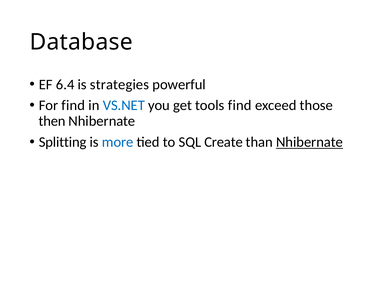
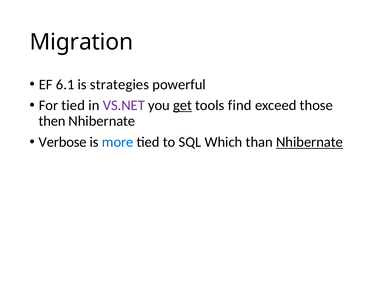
Database: Database -> Migration (81, 42)
6.4: 6.4 -> 6.1 (65, 85)
For find: find -> tied (73, 106)
VS.NET colour: blue -> purple (124, 106)
get underline: none -> present (183, 106)
Splitting: Splitting -> Verbose (63, 142)
Create: Create -> Which (223, 142)
